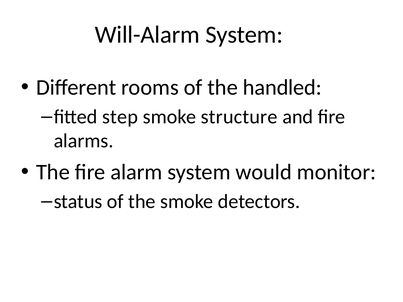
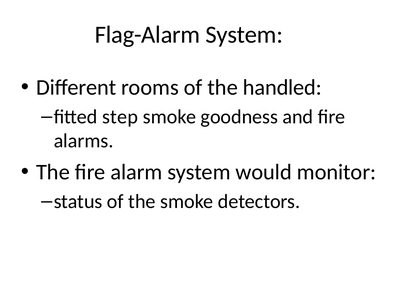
Will-Alarm: Will-Alarm -> Flag-Alarm (147, 35)
structure: structure -> goodness (239, 117)
